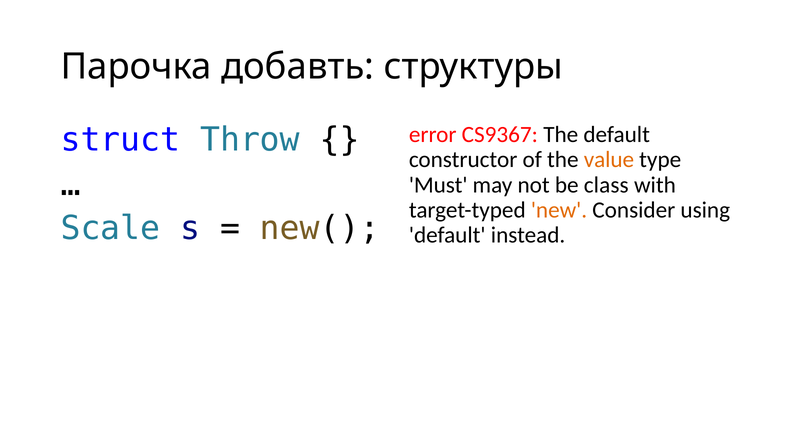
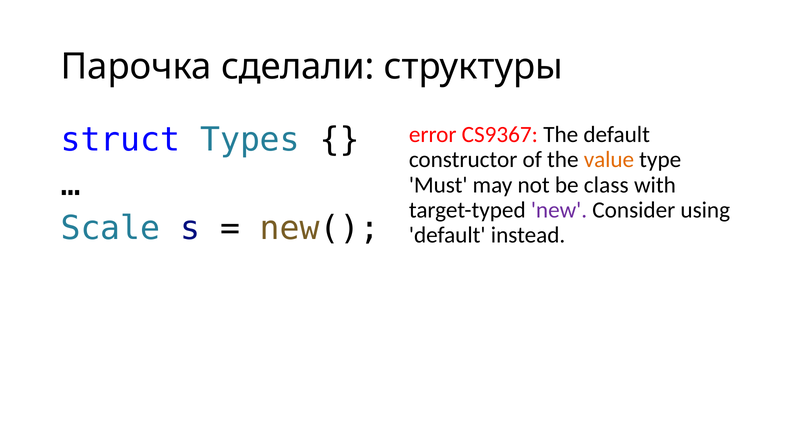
добавть: добавть -> сделали (298, 67)
Throw: Throw -> Types (250, 140)
new colour: orange -> purple (559, 210)
